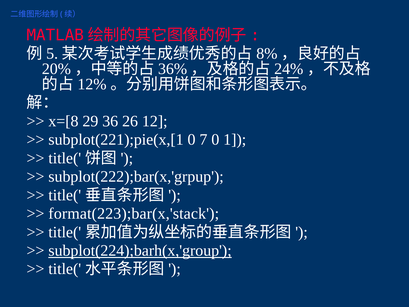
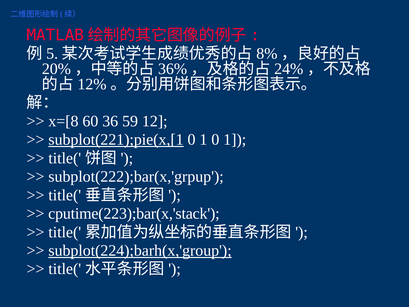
29: 29 -> 60 (90, 121)
26: 26 -> 59 (130, 121)
subplot(221);pie(x,[1 underline: none -> present (116, 140)
7: 7 -> 1 (203, 140)
format(223);bar(x,'stack: format(223);bar(x,'stack -> cputime(223);bar(x,'stack (134, 213)
